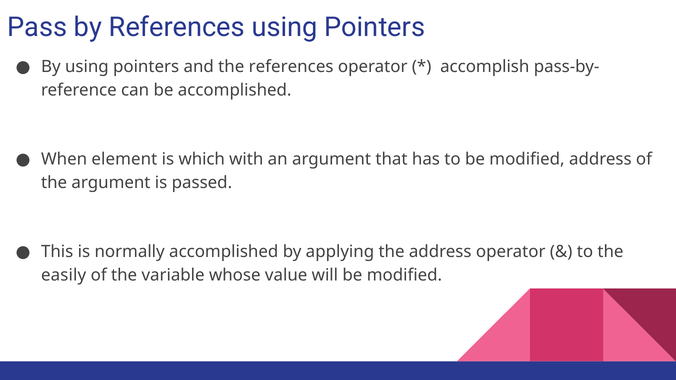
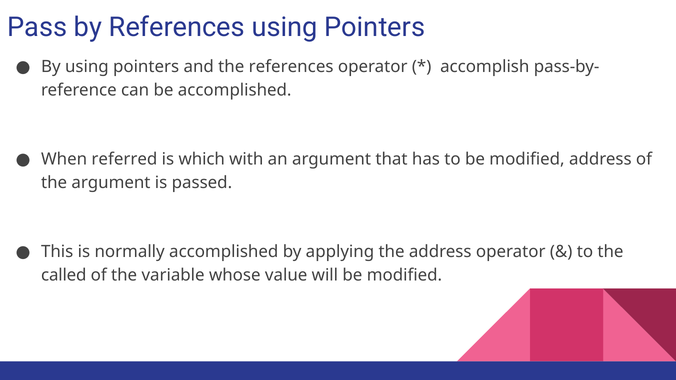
element: element -> referred (124, 159)
easily: easily -> called (64, 275)
